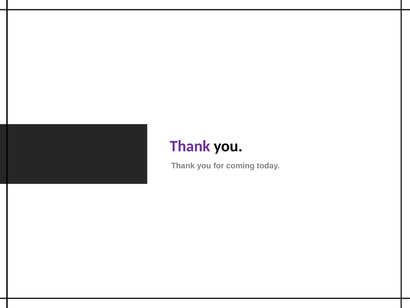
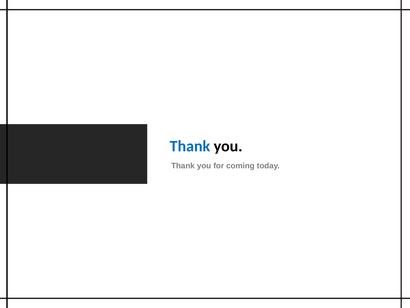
Thank colour: purple -> blue (190, 146)
